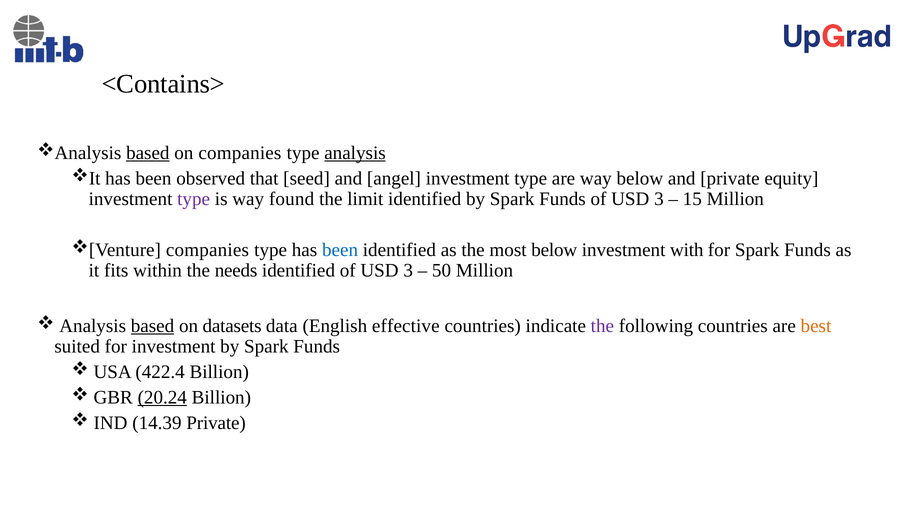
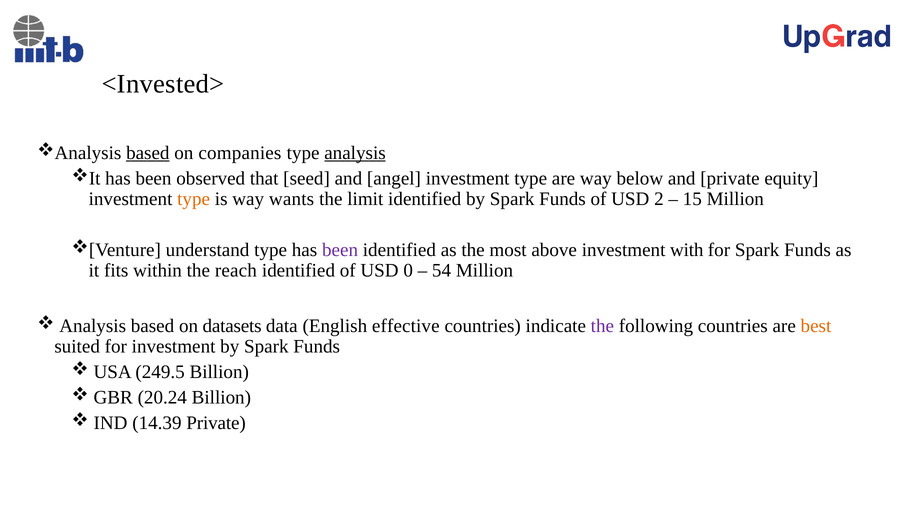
<Contains>: <Contains> -> <Invested> (163, 84)
type colour: purple -> orange (194, 199)
found: found -> wants (292, 199)
Funds of USD 3: 3 -> 2 (659, 199)
companies: companies -> understand (208, 250)
been colour: blue -> purple (340, 250)
most below: below -> above (554, 250)
needs: needs -> reach (236, 270)
identified of USD 3: 3 -> 0 (408, 270)
50: 50 -> 54 (442, 270)
based underline: present -> none (153, 326)
422.4: 422.4 -> 249.5 (160, 372)
20.24 underline: present -> none (162, 397)
